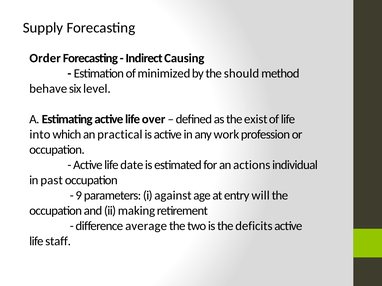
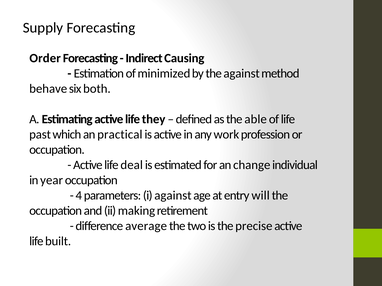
the should: should -> against (242, 73)
level: level -> both (97, 89)
over: over -> they (154, 119)
exist: exist -> able (256, 119)
into: into -> past (40, 135)
date: date -> deal (132, 165)
actions: actions -> change (252, 165)
past: past -> year (52, 180)
9: 9 -> 4 (79, 196)
deficits: deficits -> precise (254, 226)
staff: staff -> built (58, 242)
